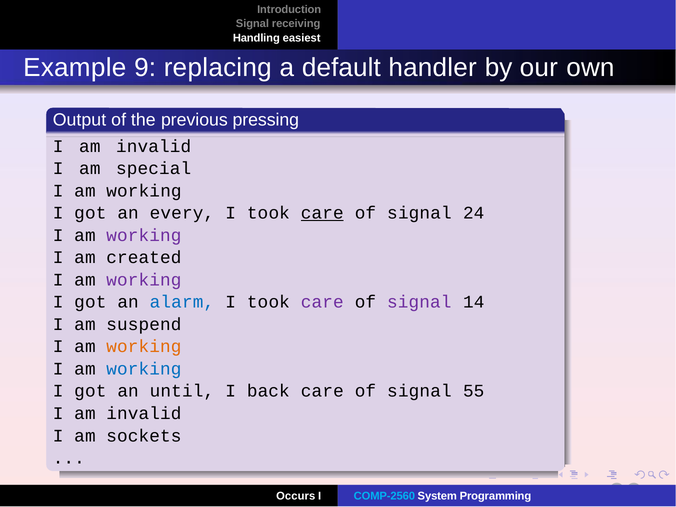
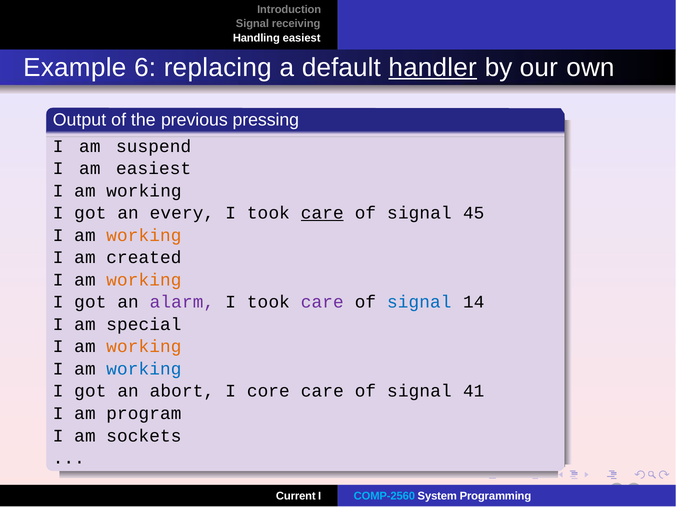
9: 9 -> 6 (145, 68)
handler underline: none -> present (433, 68)
invalid: invalid -> suspend (154, 146)
am special: special -> easiest (154, 169)
24: 24 -> 45 (474, 213)
working colour: purple -> orange (144, 236)
working colour: purple -> orange (144, 280)
alarm colour: blue -> purple (182, 302)
signal colour: purple -> blue (419, 302)
suspend: suspend -> special (144, 325)
until: until -> abort (182, 391)
back: back -> core (268, 391)
55: 55 -> 41 (474, 391)
invalid: invalid -> program (144, 414)
Occurs: Occurs -> Current (296, 496)
